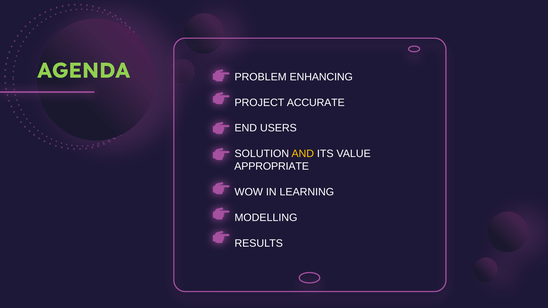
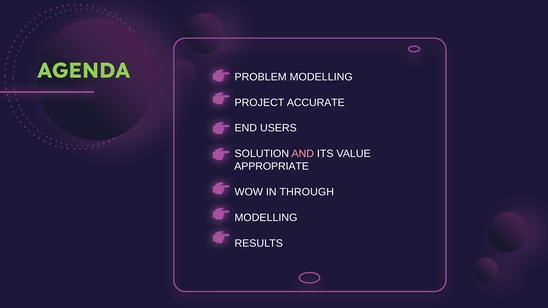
PROBLEM ENHANCING: ENHANCING -> MODELLING (321, 77)
AND colour: yellow -> pink (303, 154)
LEARNING: LEARNING -> THROUGH (307, 192)
